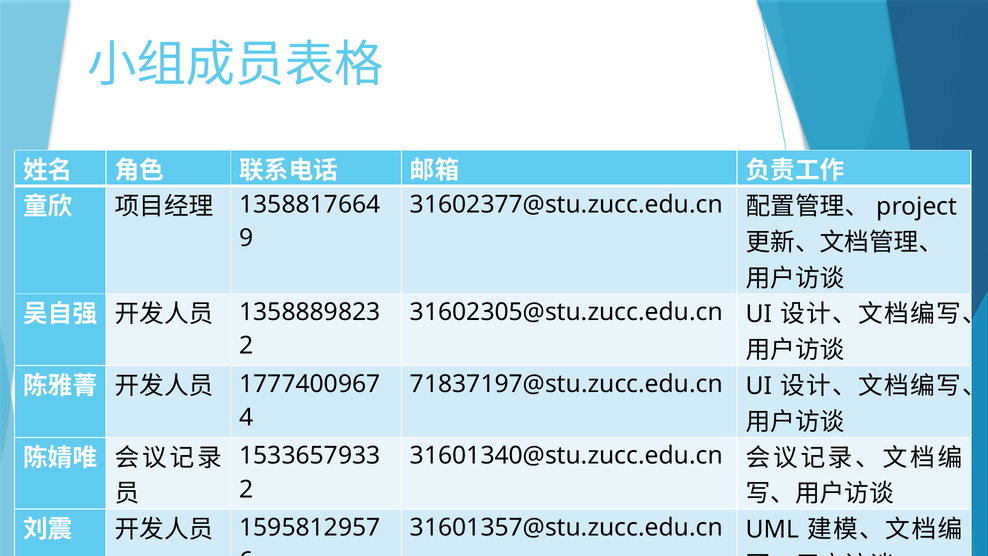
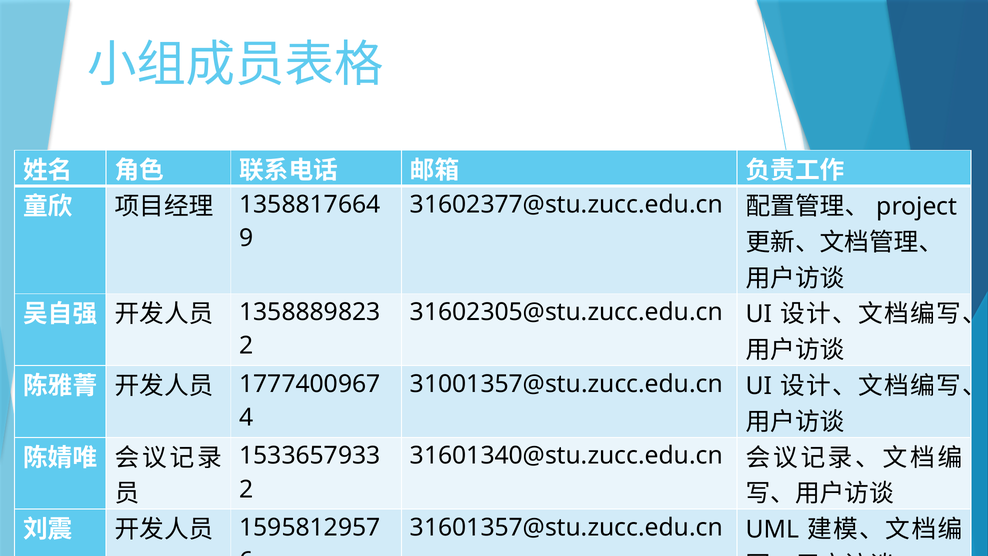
71837197@stu.zucc.edu.cn: 71837197@stu.zucc.edu.cn -> 31001357@stu.zucc.edu.cn (566, 384)
